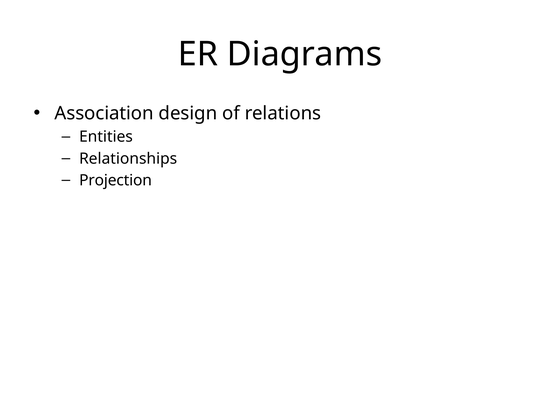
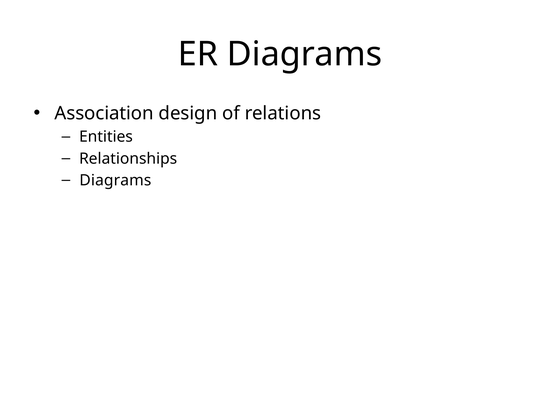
Projection: Projection -> Diagrams (115, 180)
